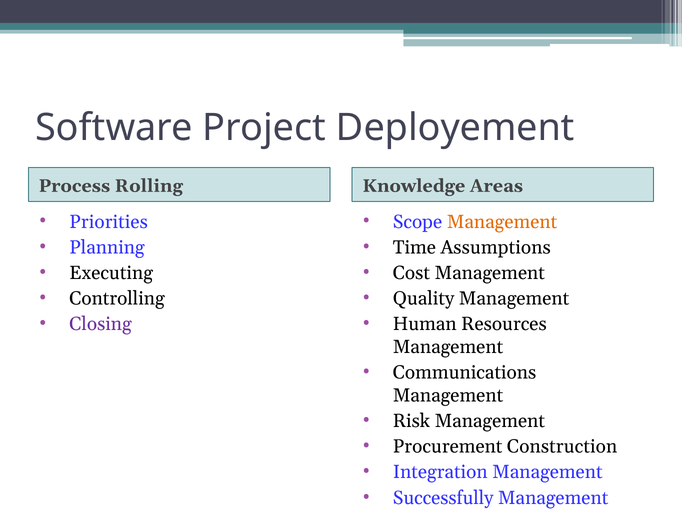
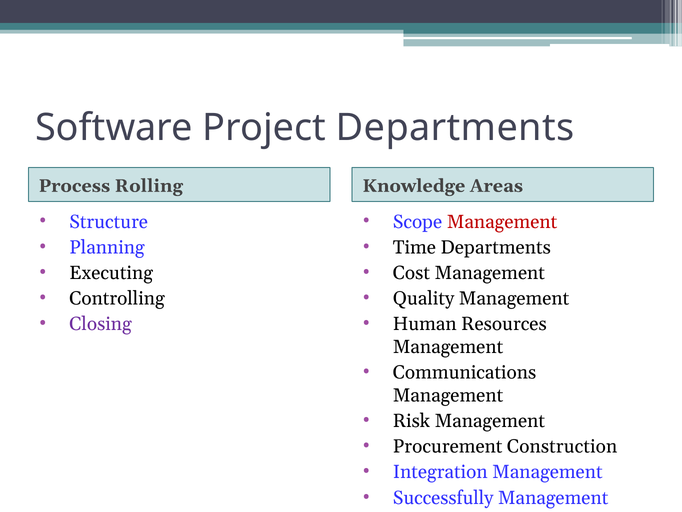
Project Deployement: Deployement -> Departments (455, 128)
Priorities: Priorities -> Structure (109, 222)
Management colour: orange -> red (502, 222)
Time Assumptions: Assumptions -> Departments (496, 247)
